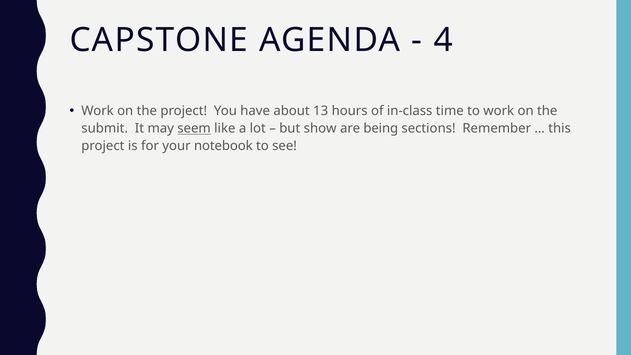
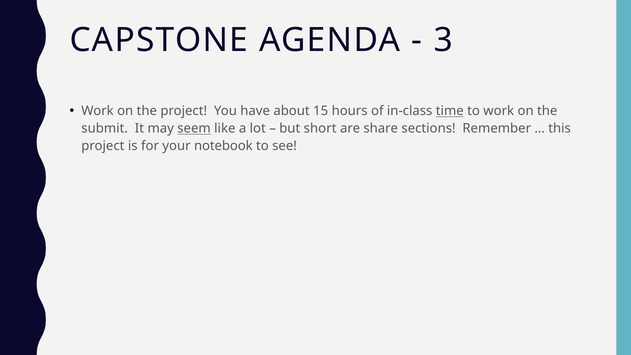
4: 4 -> 3 (443, 40)
13: 13 -> 15 (321, 111)
time underline: none -> present (450, 111)
show: show -> short (320, 128)
being: being -> share (381, 128)
